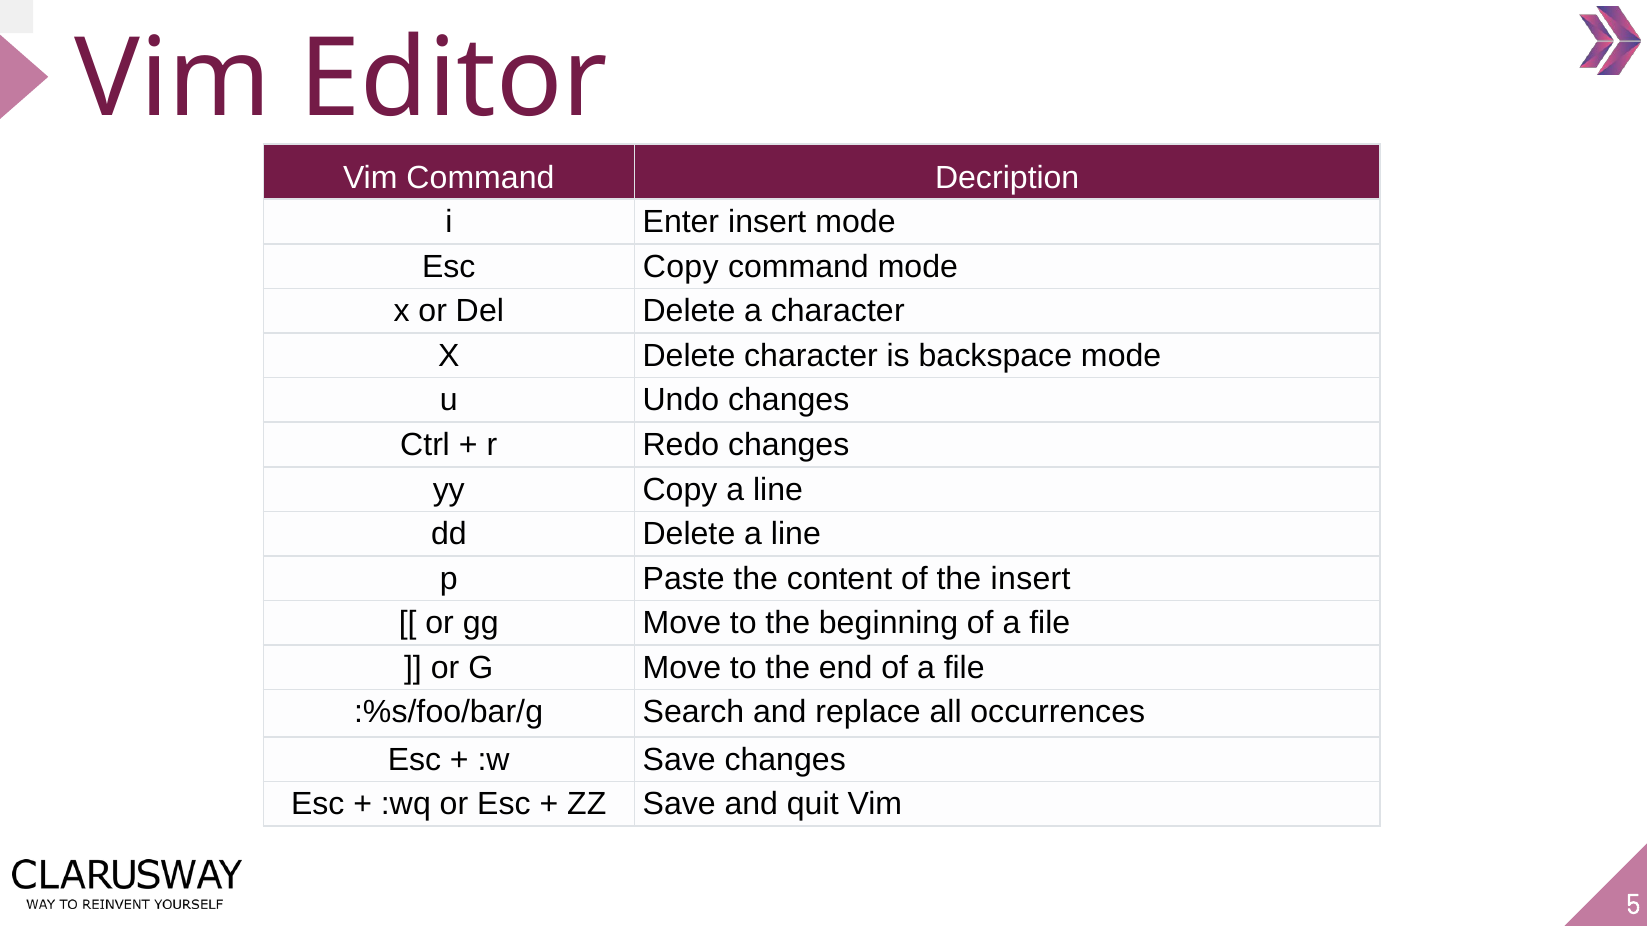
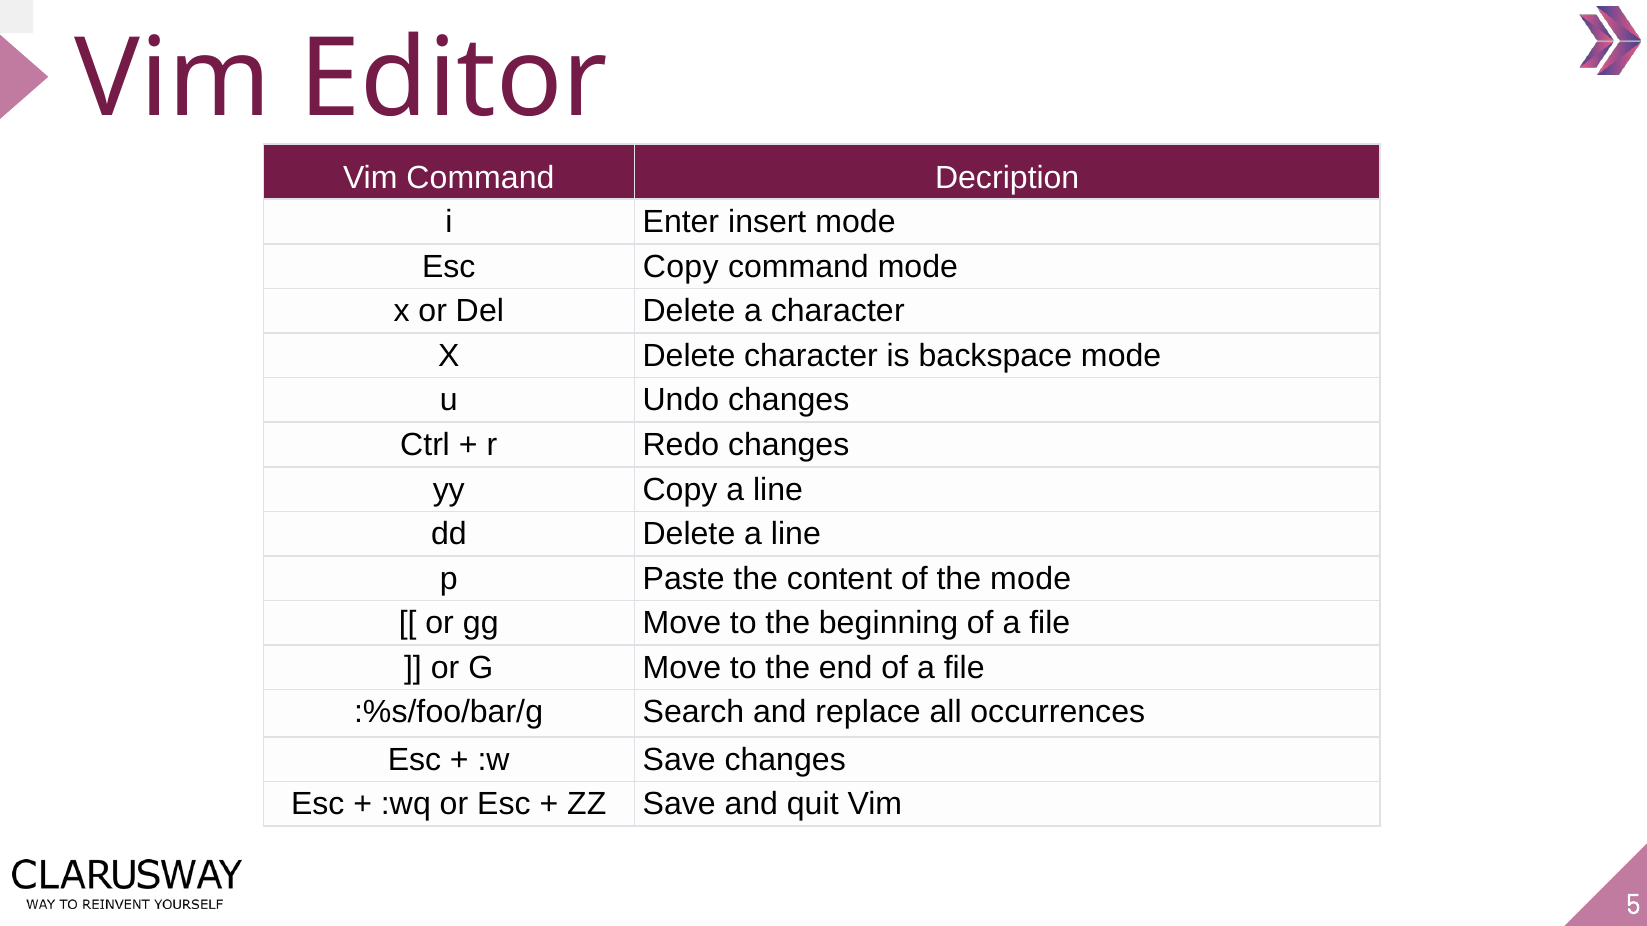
the insert: insert -> mode (1031, 579)
